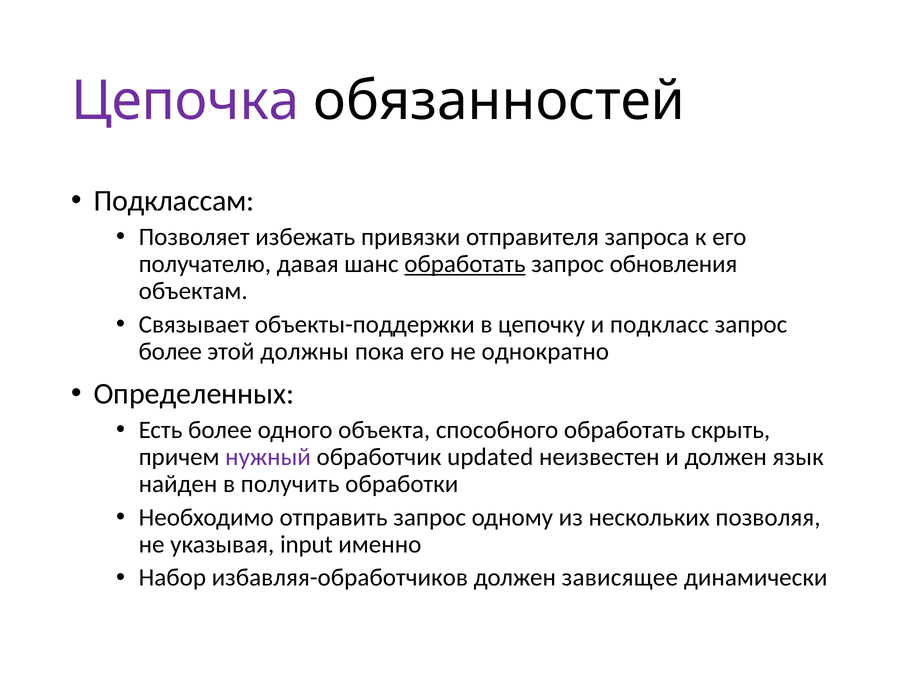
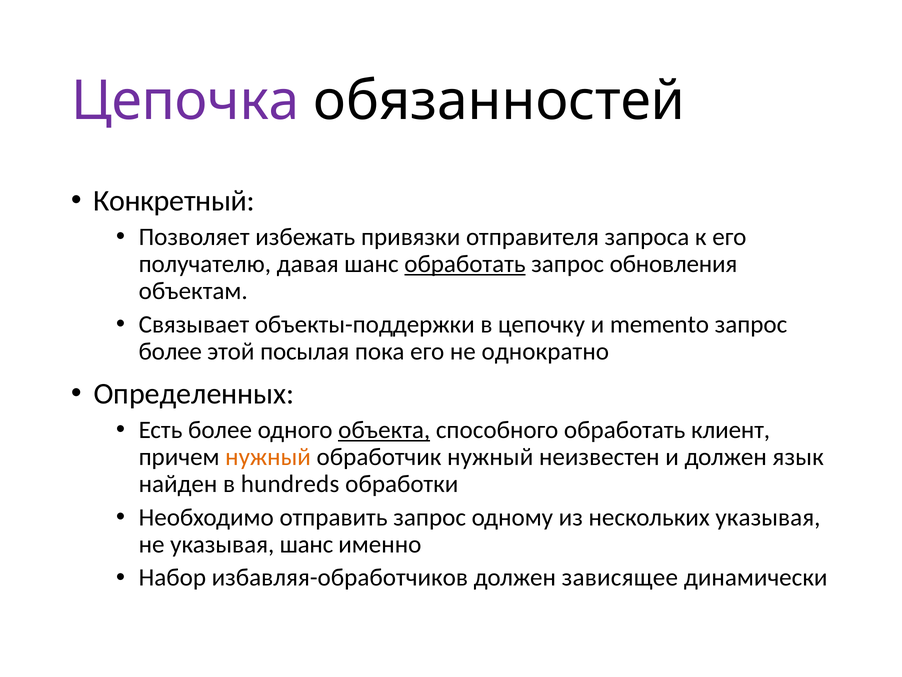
Подклассам: Подклассам -> Конкретный (174, 201)
подкласс: подкласс -> memento (659, 324)
должны: должны -> посылая (305, 351)
объекта underline: none -> present (384, 429)
скрыть: скрыть -> клиент (731, 429)
нужный colour: purple -> orange (268, 457)
обработчик updated: updated -> нужный (490, 457)
получить: получить -> hundreds (290, 484)
нескольких позволяя: позволяя -> указывая (768, 517)
указывая input: input -> шанс (306, 544)
